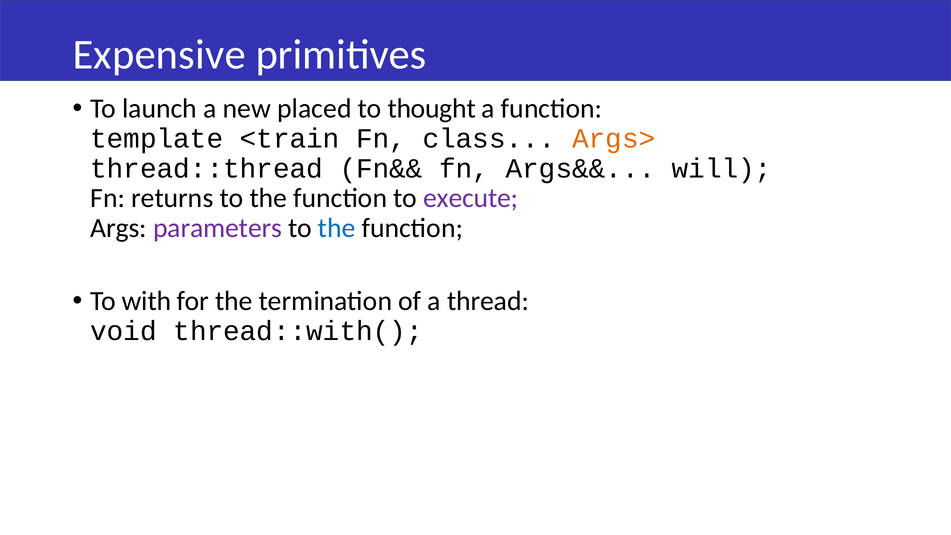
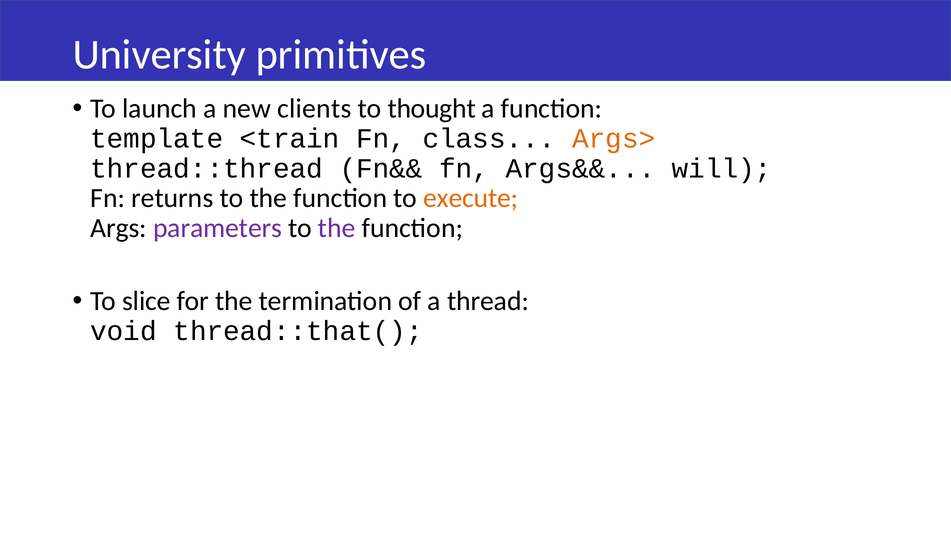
Expensive: Expensive -> University (159, 55)
placed: placed -> clients (314, 109)
execute colour: purple -> orange (471, 198)
the colour: blue -> purple (337, 228)
with: with -> slice (146, 301)
thread::with(: thread::with( -> thread::that( (298, 331)
